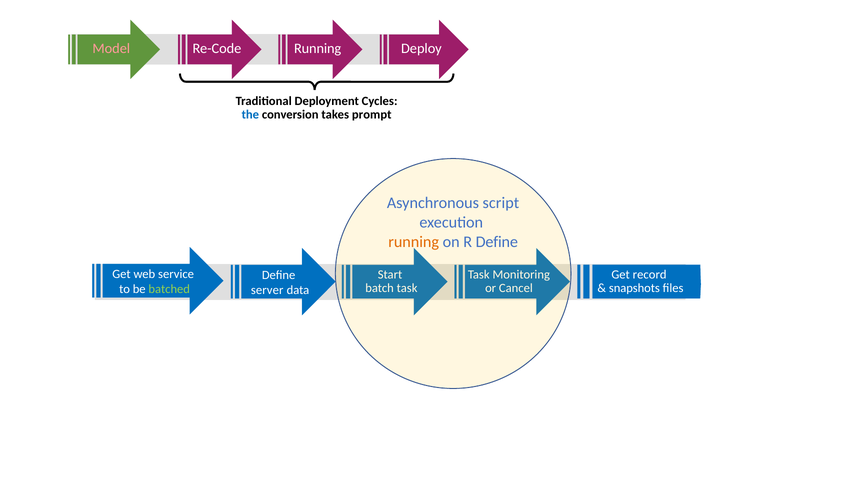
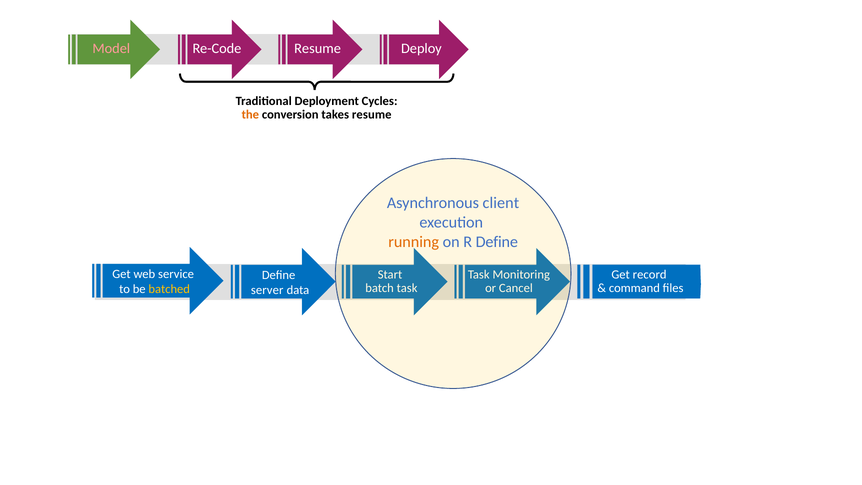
Re-Code Running: Running -> Resume (318, 49)
the colour: blue -> orange (250, 115)
takes prompt: prompt -> resume (372, 115)
script: script -> client (501, 203)
snapshots: snapshots -> command (634, 288)
batched colour: light green -> yellow (169, 289)
